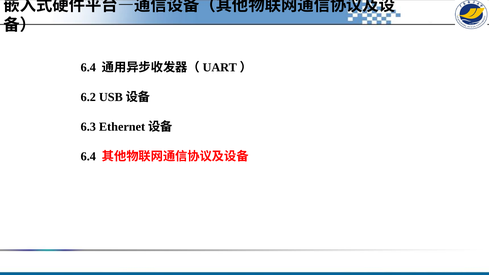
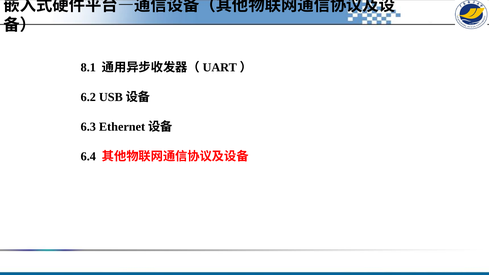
6.4: 6.4 -> 8.1 (88, 67)
